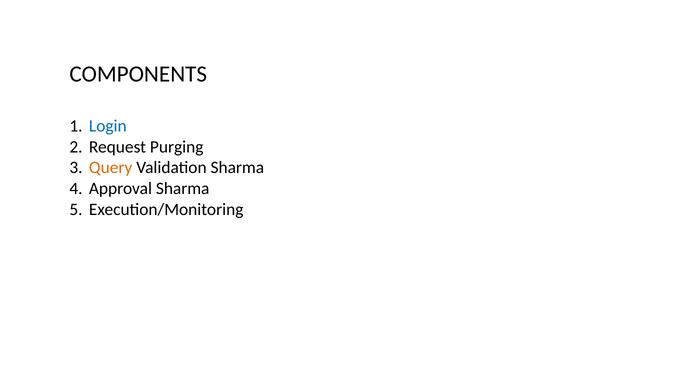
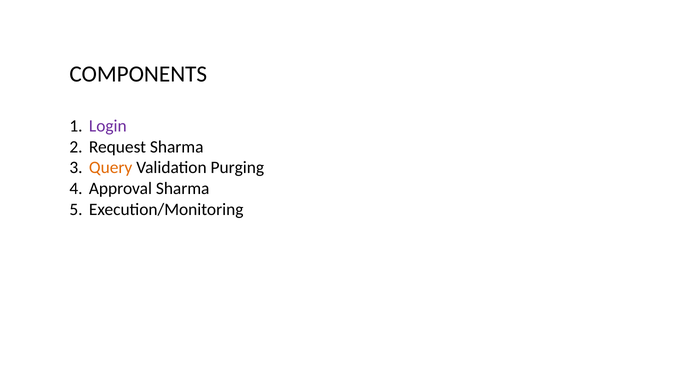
Login colour: blue -> purple (108, 126)
Request Purging: Purging -> Sharma (177, 147)
Validation Sharma: Sharma -> Purging (237, 168)
